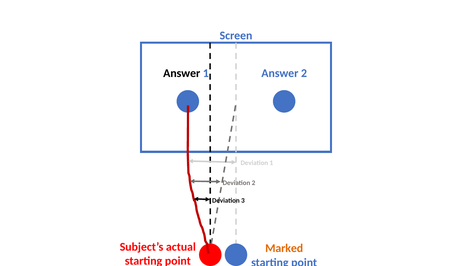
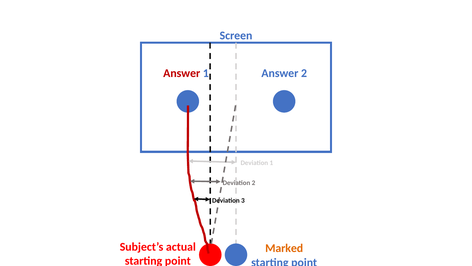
Answer colour: black -> red (182, 73)
